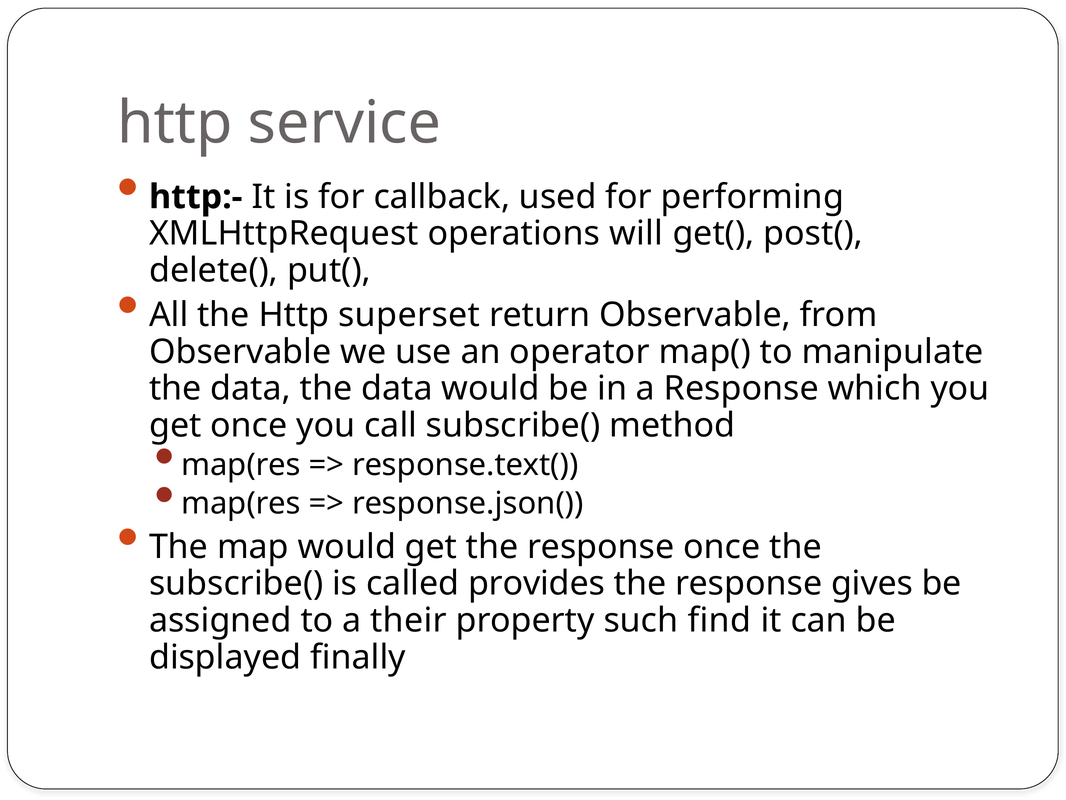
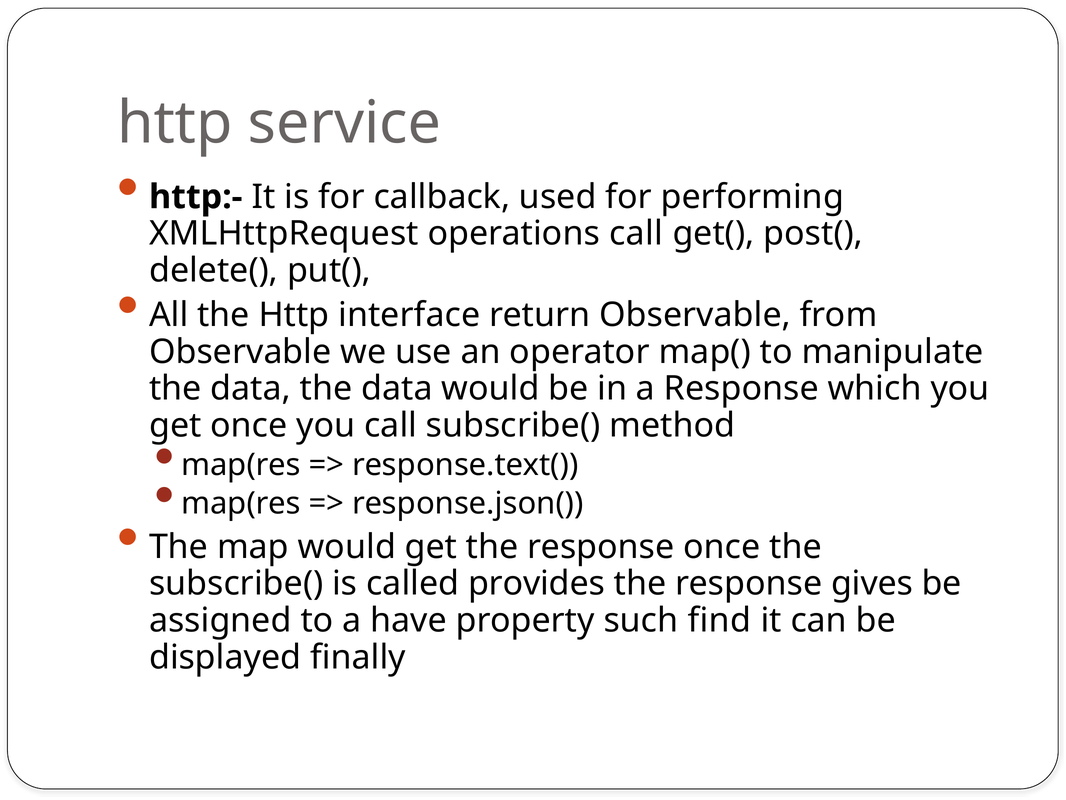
operations will: will -> call (636, 234)
superset: superset -> interface (409, 315)
their: their -> have (409, 620)
